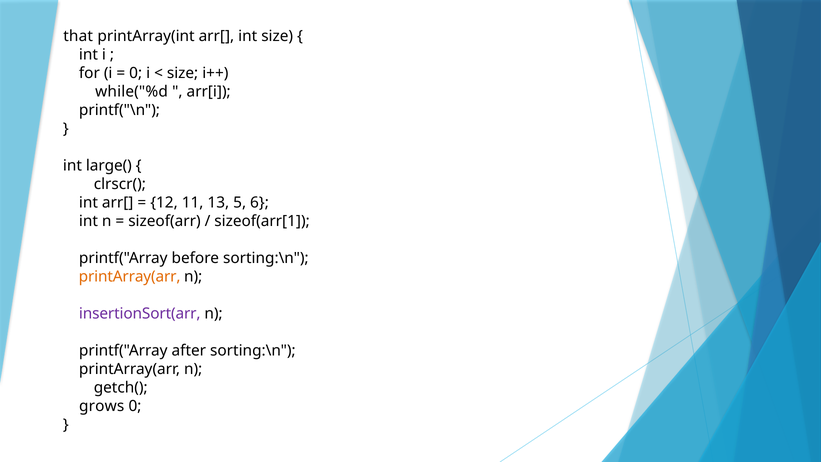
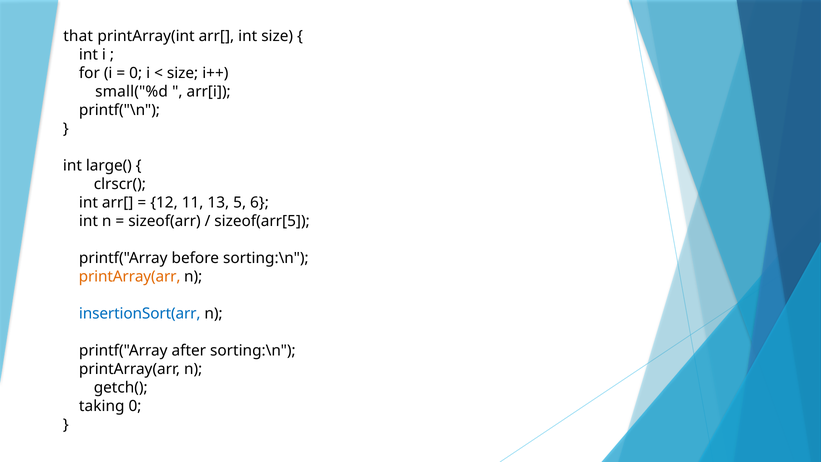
while("%d: while("%d -> small("%d (132, 92)
sizeof(arr[1: sizeof(arr[1 -> sizeof(arr[5 (262, 221)
insertionSort(arr colour: purple -> blue (140, 313)
grows: grows -> taking (102, 406)
